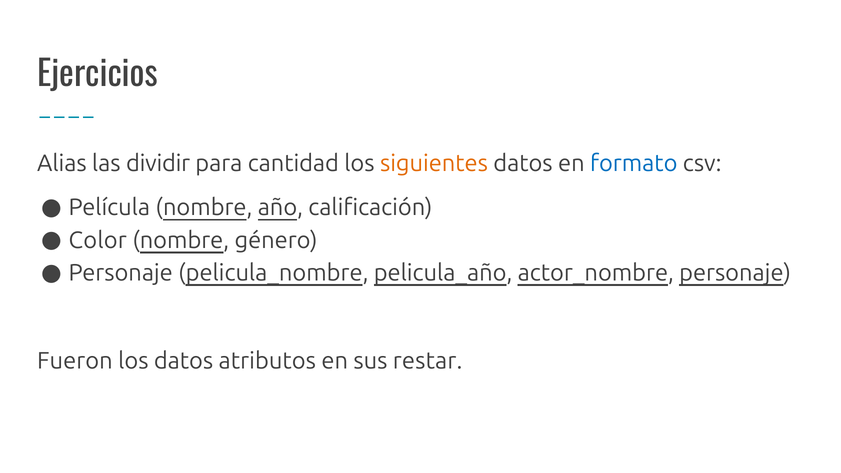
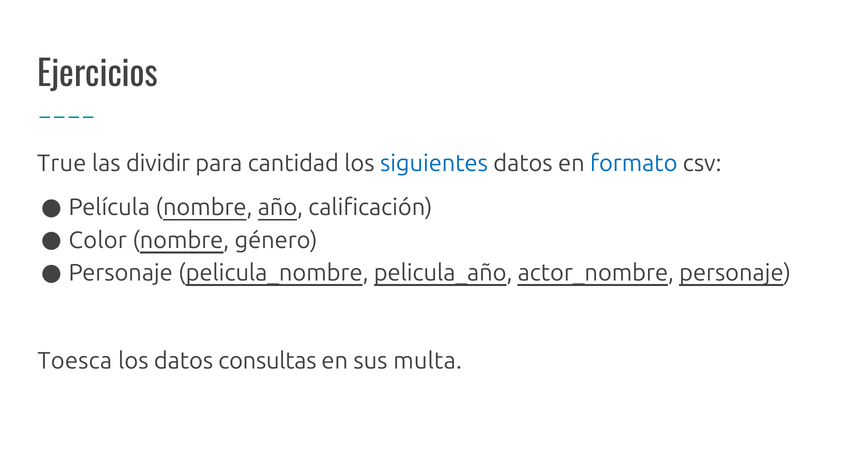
Alias: Alias -> True (62, 164)
siguientes colour: orange -> blue (434, 164)
Fueron: Fueron -> Toesca (75, 361)
atributos: atributos -> consultas (267, 361)
restar: restar -> multa (428, 361)
